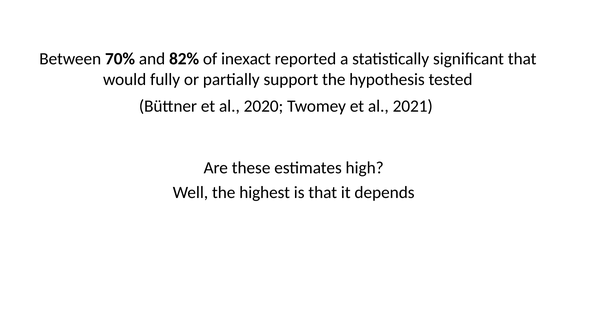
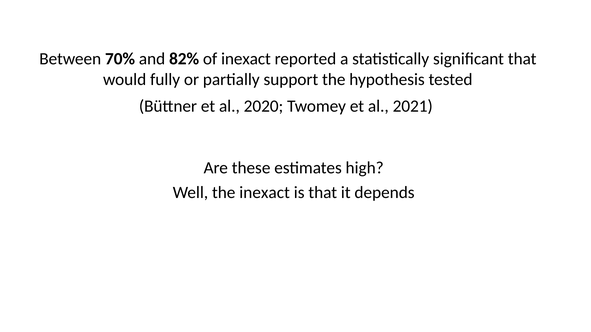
the highest: highest -> inexact (265, 193)
